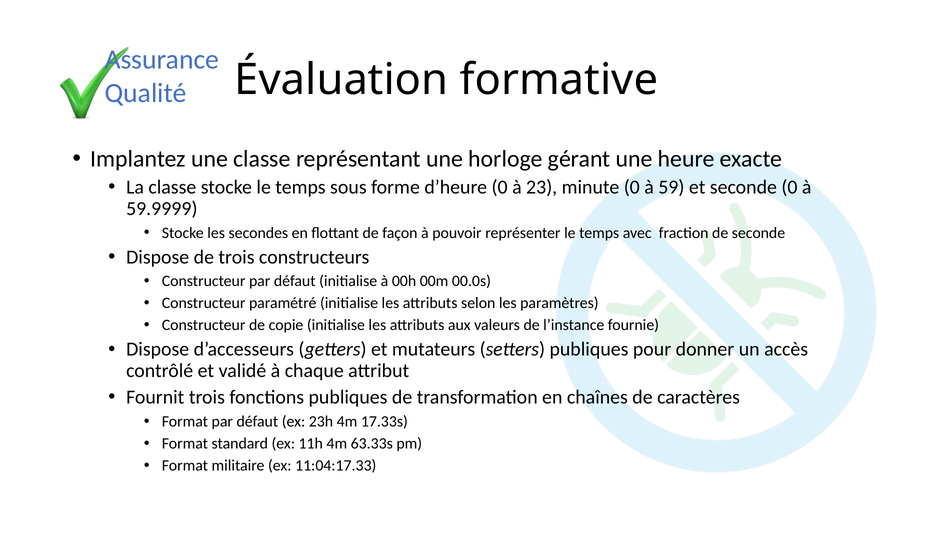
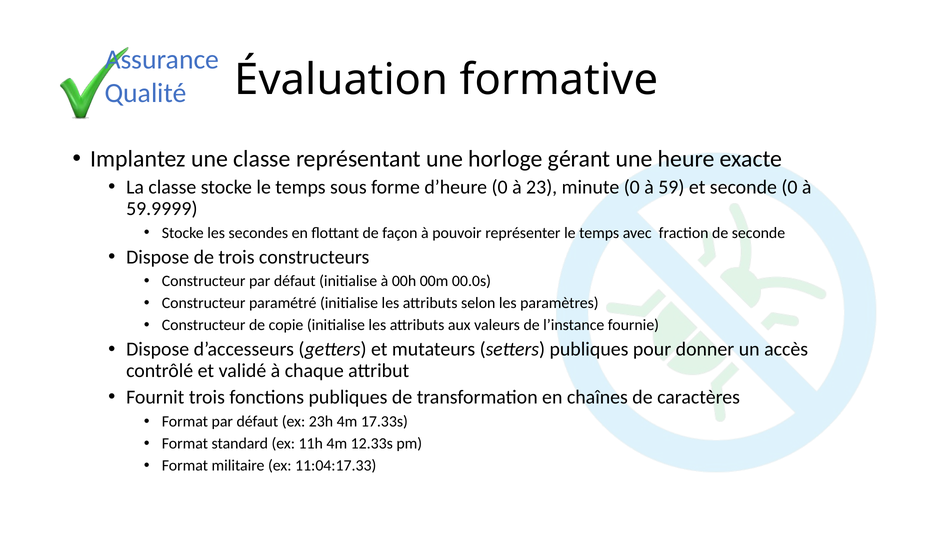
63.33s: 63.33s -> 12.33s (372, 444)
